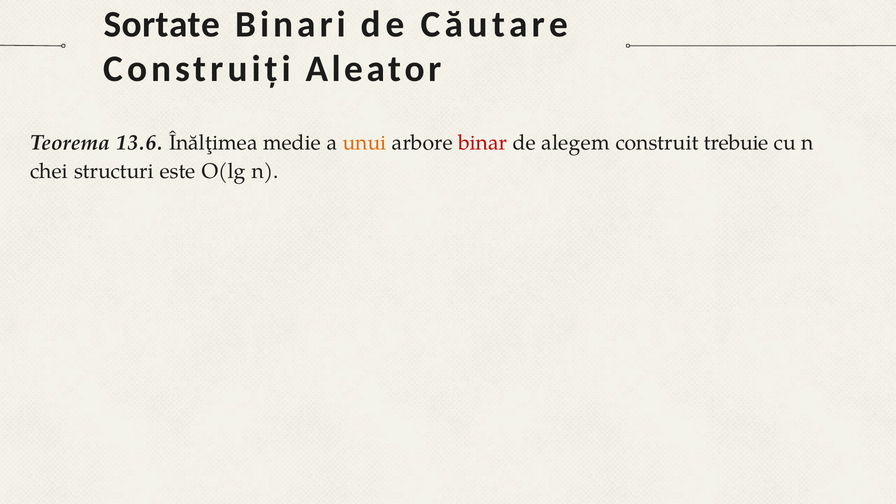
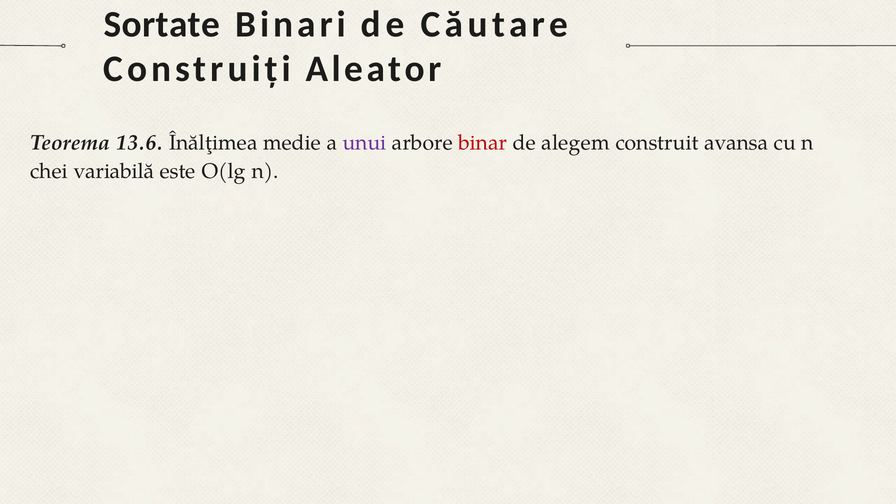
unui colour: orange -> purple (365, 143)
trebuie: trebuie -> avansa (736, 143)
structuri: structuri -> variabilă (114, 171)
